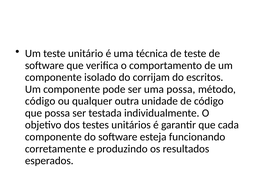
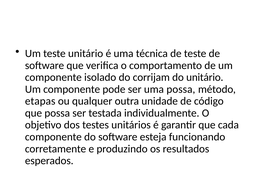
do escritos: escritos -> unitário (205, 77)
código: código -> etapas (40, 101)
